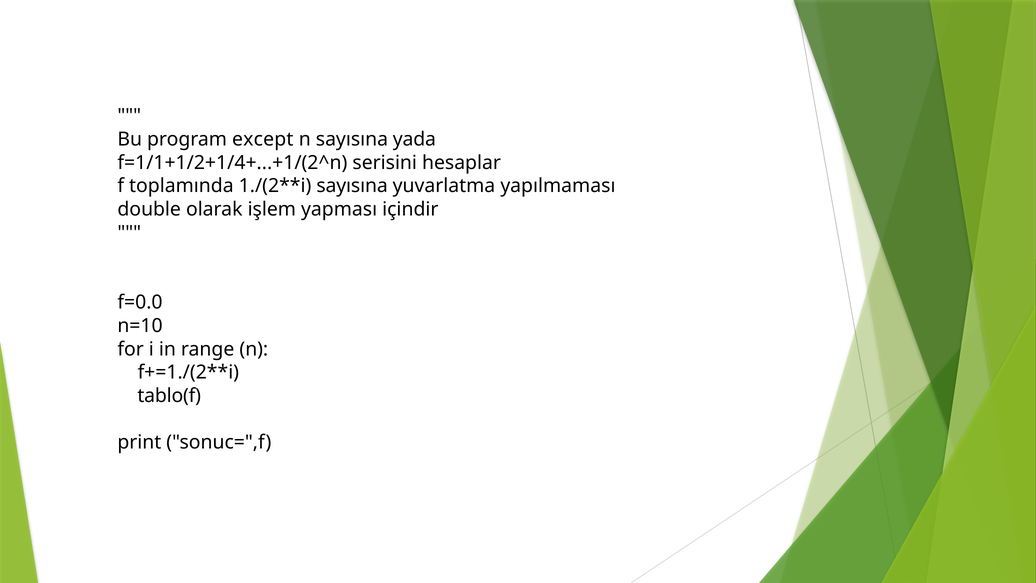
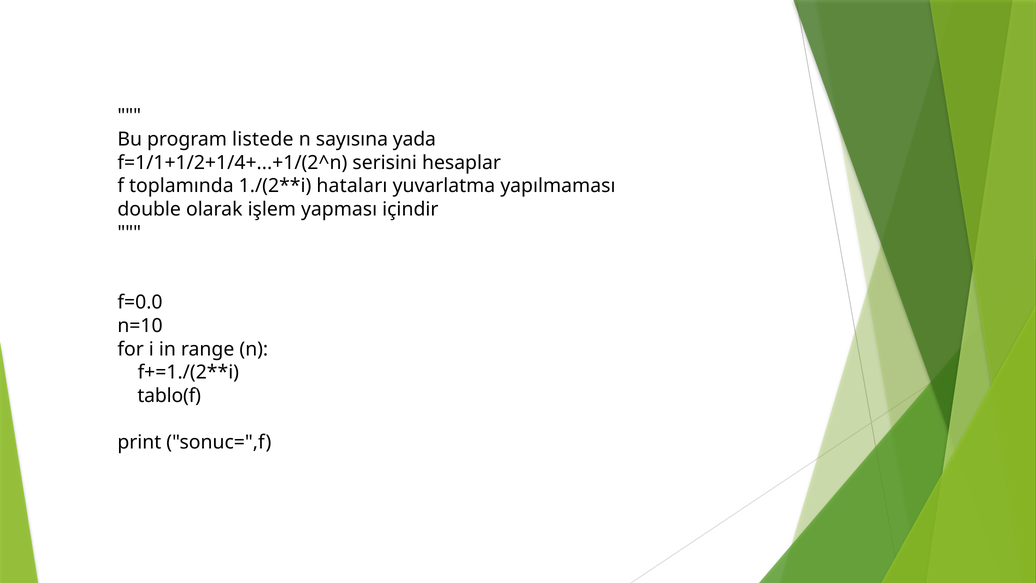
except: except -> listede (263, 139)
sayısına: sayısına -> hataları (352, 186)
